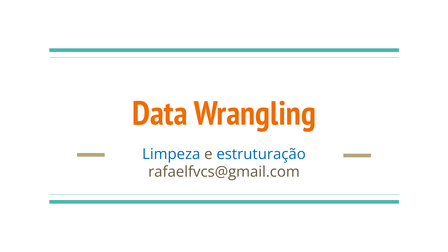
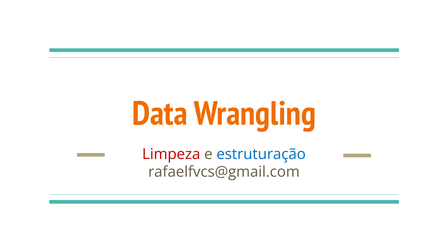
Limpeza colour: blue -> red (171, 154)
